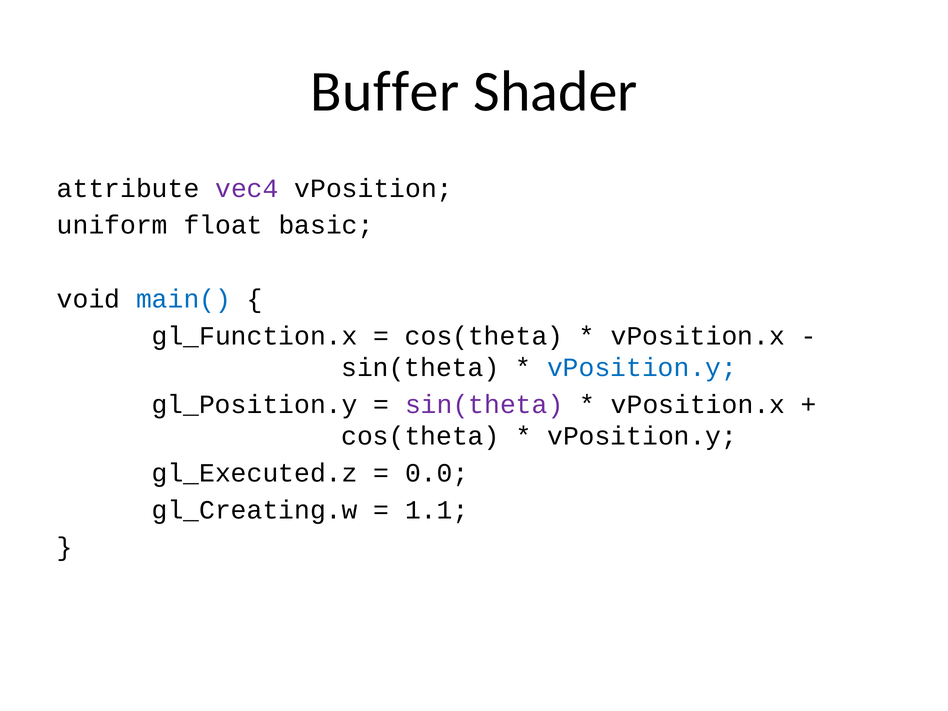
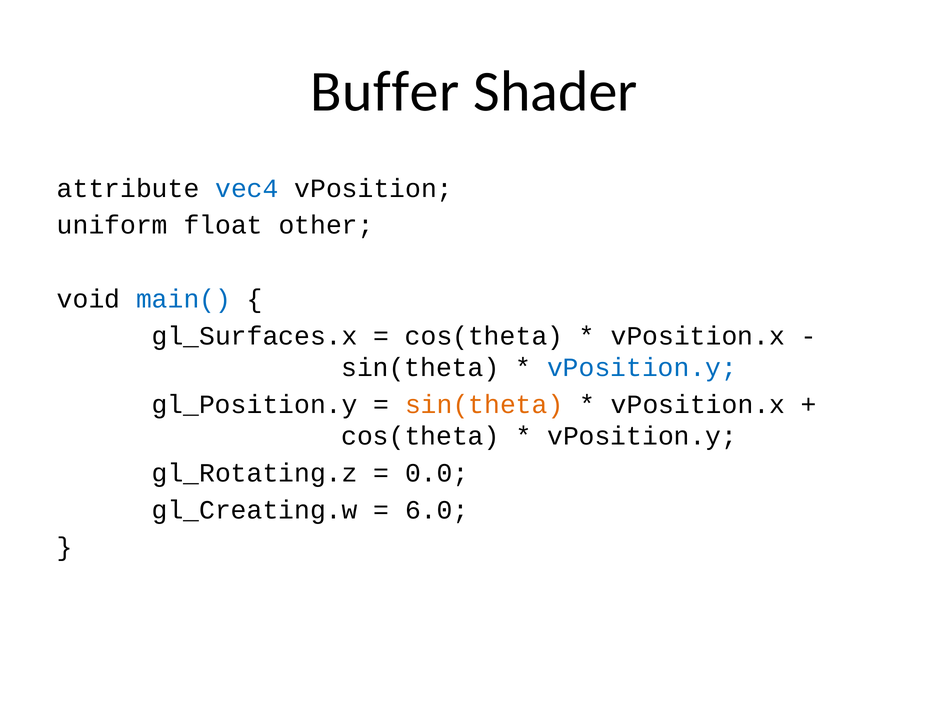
vec4 colour: purple -> blue (247, 188)
basic: basic -> other (326, 225)
gl_Function.x: gl_Function.x -> gl_Surfaces.x (255, 336)
sin(theta colour: purple -> orange (484, 405)
gl_Executed.z: gl_Executed.z -> gl_Rotating.z (255, 473)
1.1: 1.1 -> 6.0 (437, 510)
